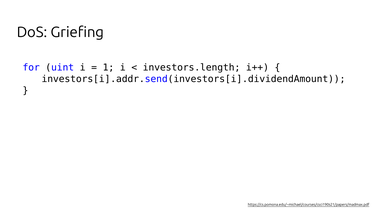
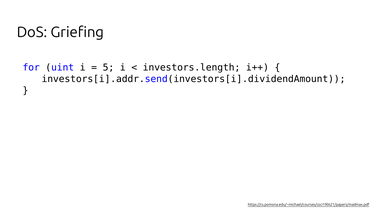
1: 1 -> 5 (108, 68)
